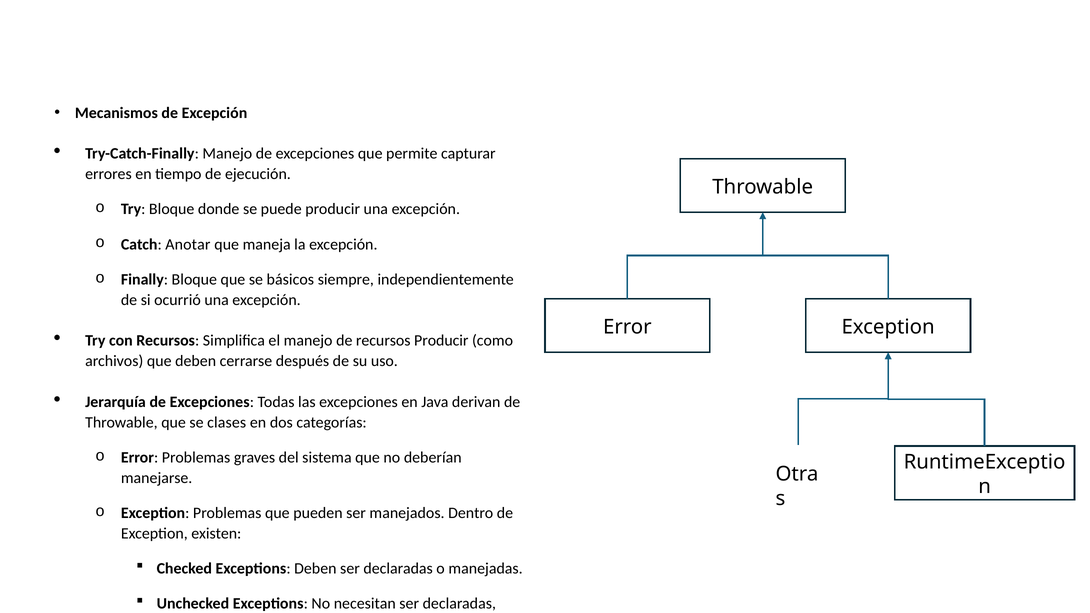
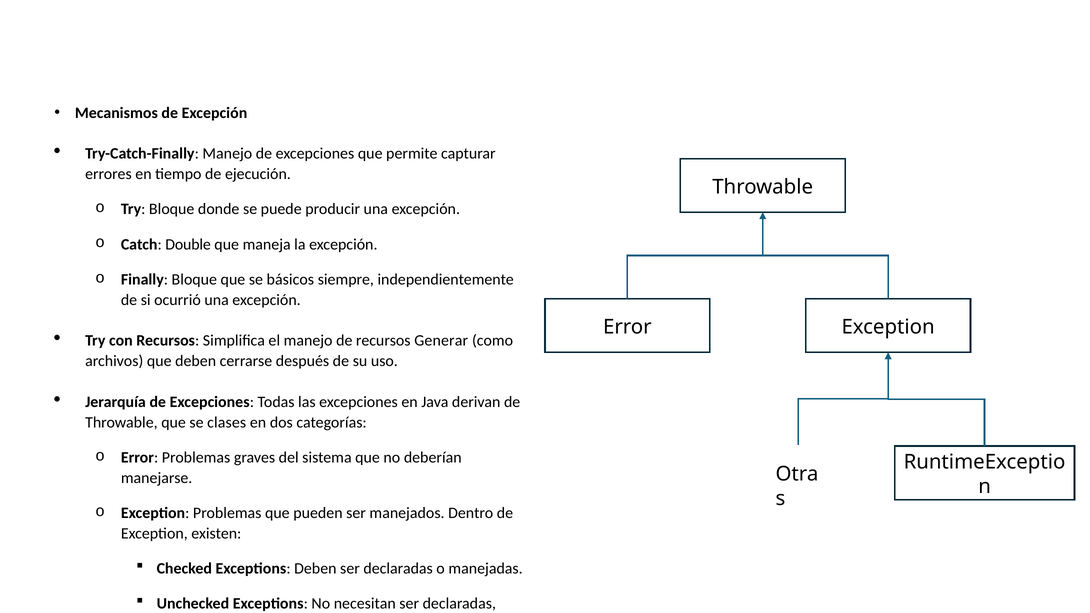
Anotar: Anotar -> Double (188, 244)
recursos Producir: Producir -> Generar (441, 341)
